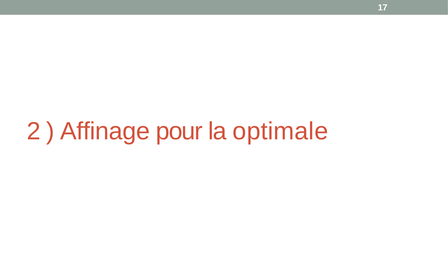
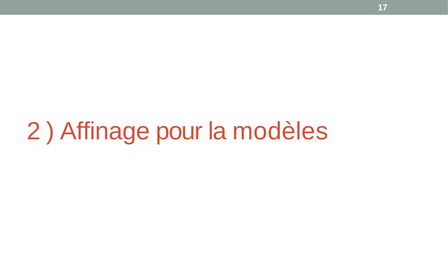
optimale: optimale -> modèles (280, 131)
